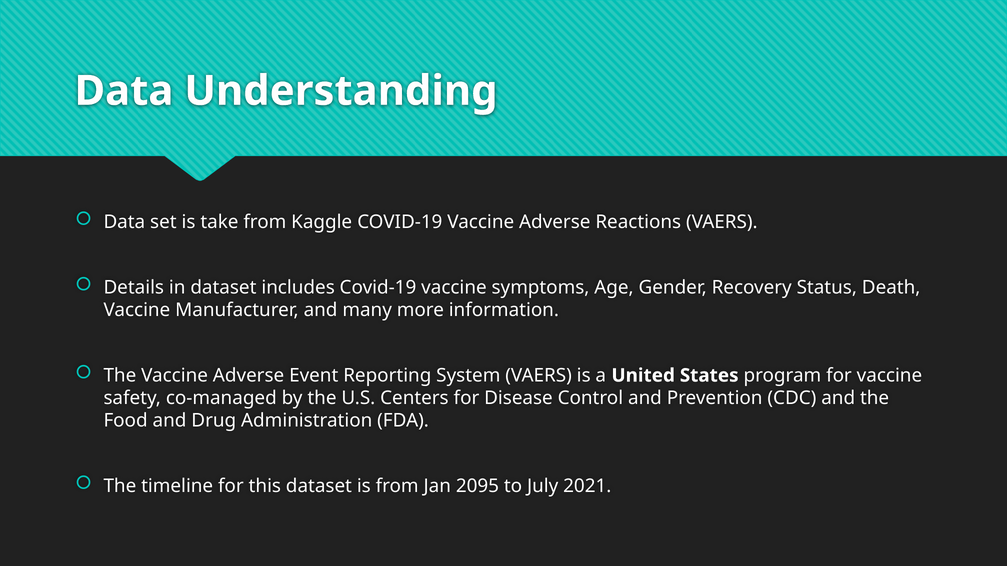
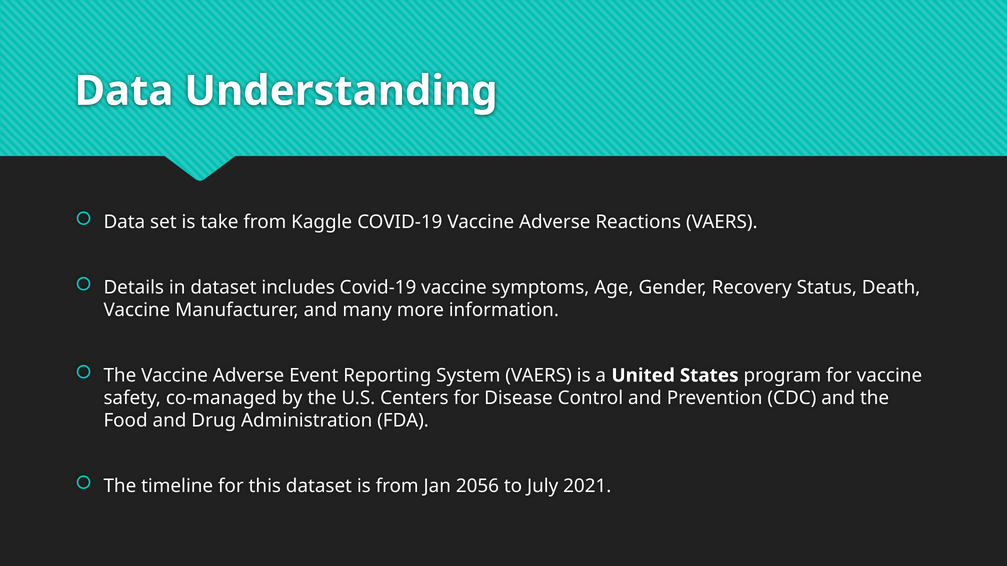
2095: 2095 -> 2056 (477, 487)
